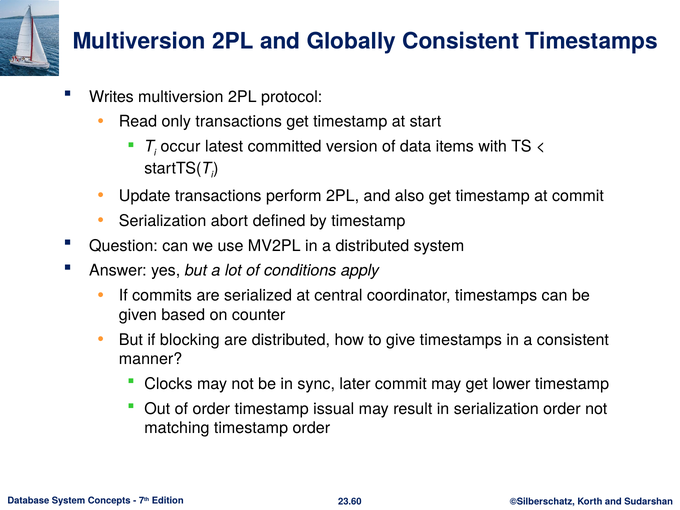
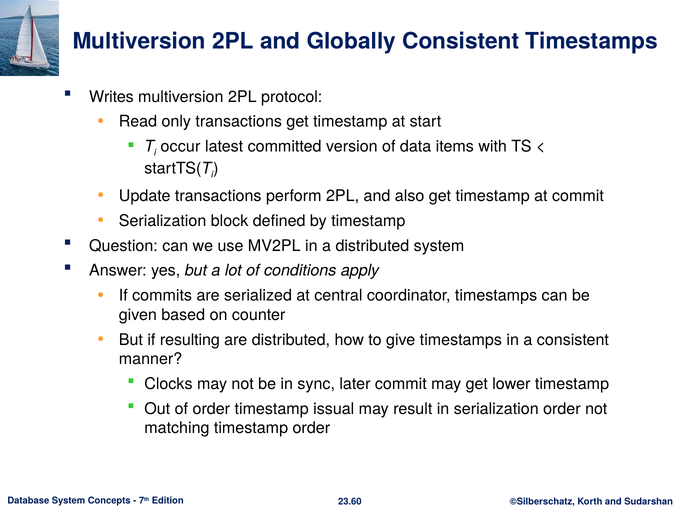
abort: abort -> block (230, 221)
blocking: blocking -> resulting (190, 340)
